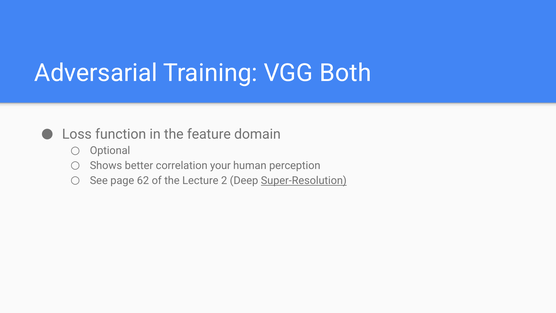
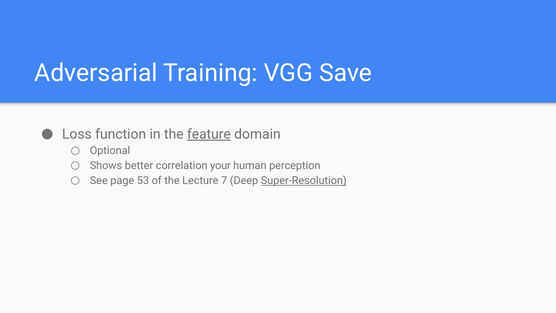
Both: Both -> Save (346, 73)
feature underline: none -> present (209, 134)
62: 62 -> 53 (143, 180)
2: 2 -> 7 (224, 180)
